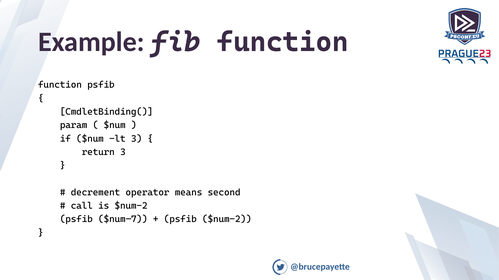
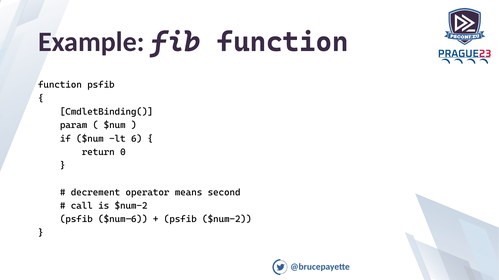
lt 3: 3 -> 6 (137, 139)
return 3: 3 -> 0 (123, 152)
$num-7: $num-7 -> $num-6 (123, 220)
